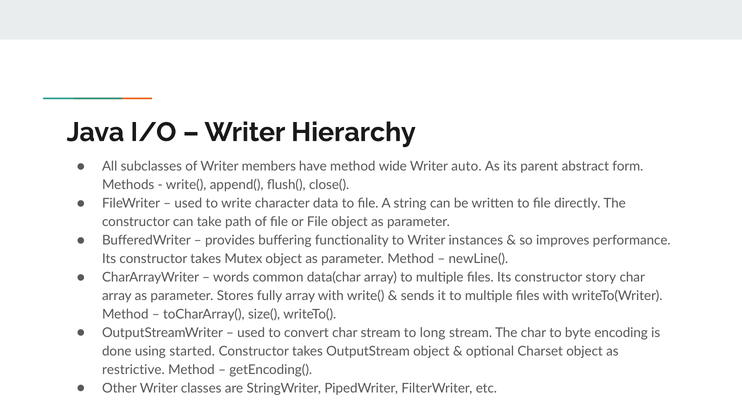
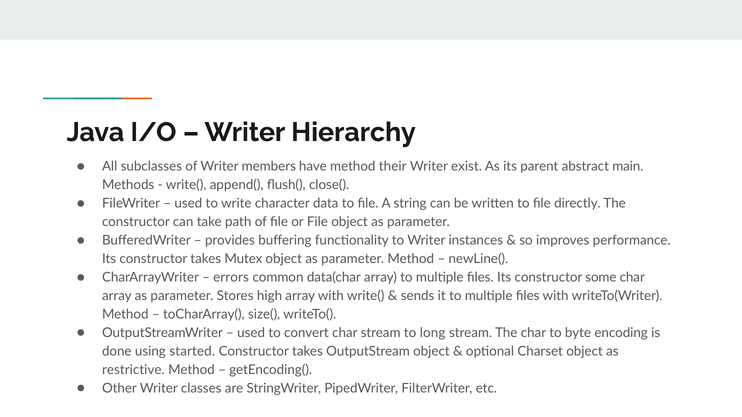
wide: wide -> their (393, 167)
auto: auto -> exist (467, 167)
form: form -> main (628, 167)
words: words -> errors (231, 278)
story: story -> some (601, 278)
fully: fully -> high (270, 296)
